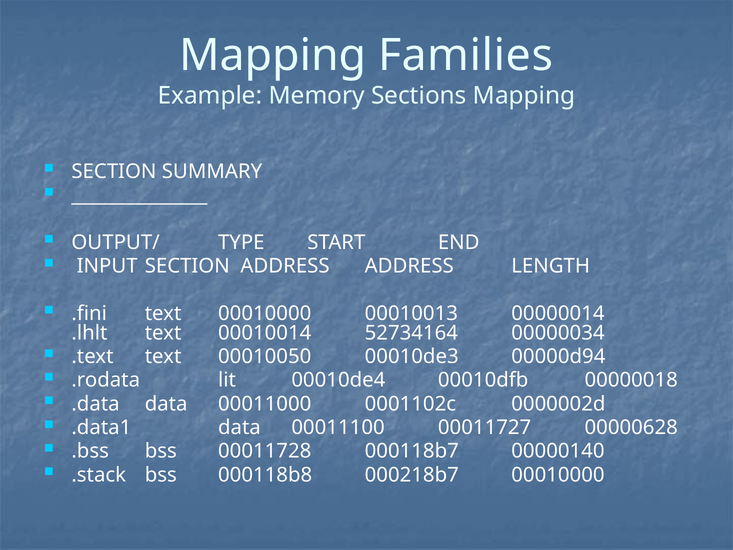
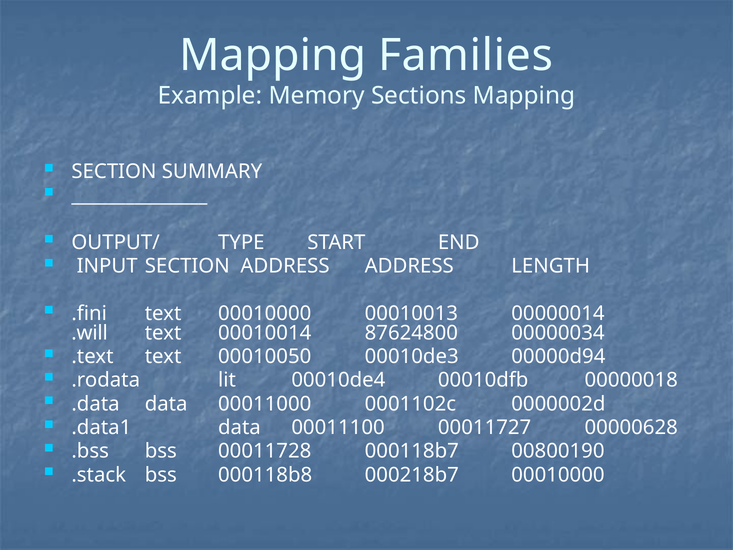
.lhlt: .lhlt -> .will (90, 333)
52734164: 52734164 -> 87624800 (411, 333)
00000140: 00000140 -> 00800190 (558, 451)
